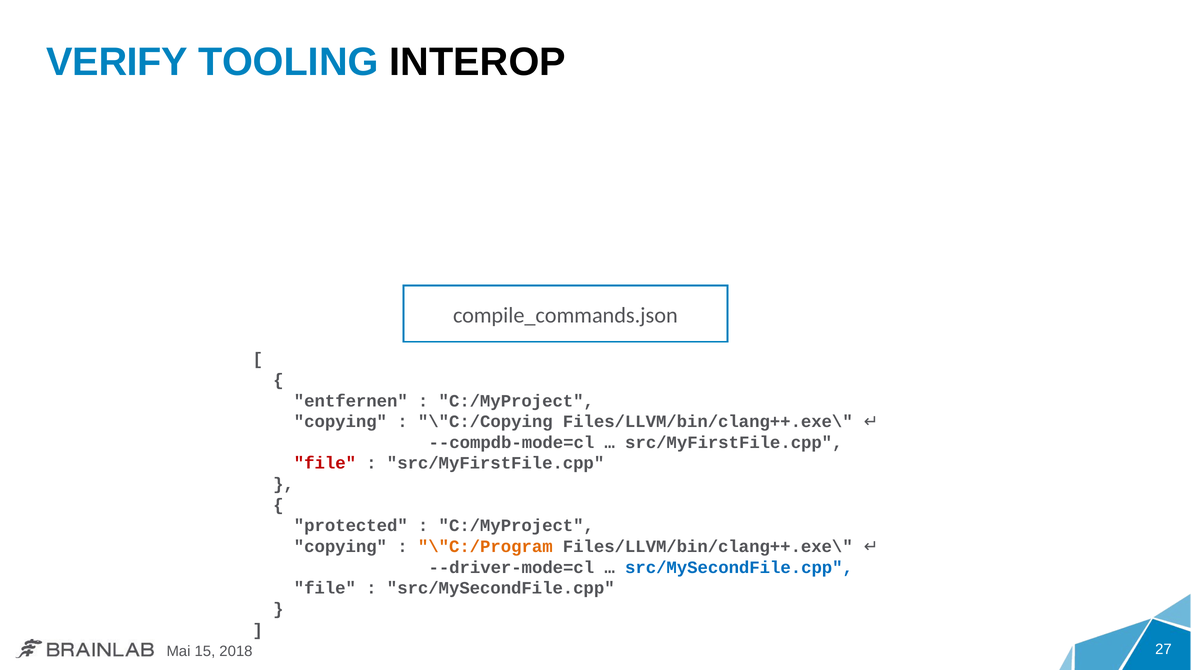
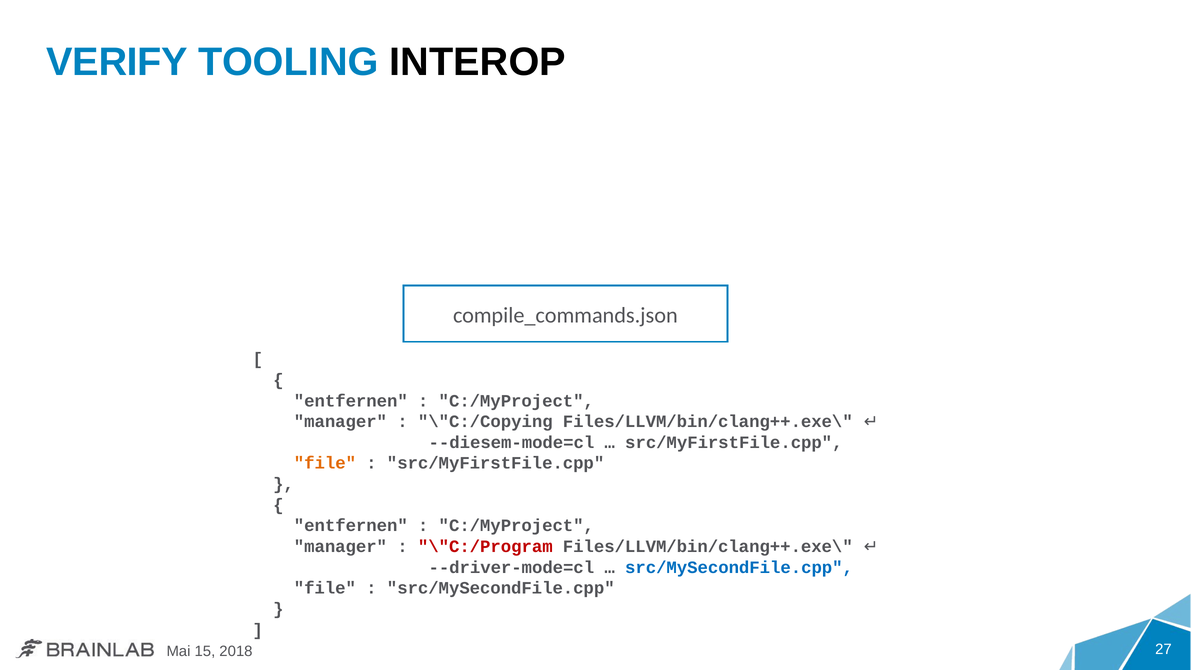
copying: copying -> manager (340, 422)
--compdb-mode=cl: --compdb-mode=cl -> --diesem-mode=cl (511, 442)
file colour: red -> orange (325, 463)
protected: protected -> entfernen (351, 526)
copying: copying -> manager (340, 546)
\"C:/Program colour: orange -> red (485, 546)
